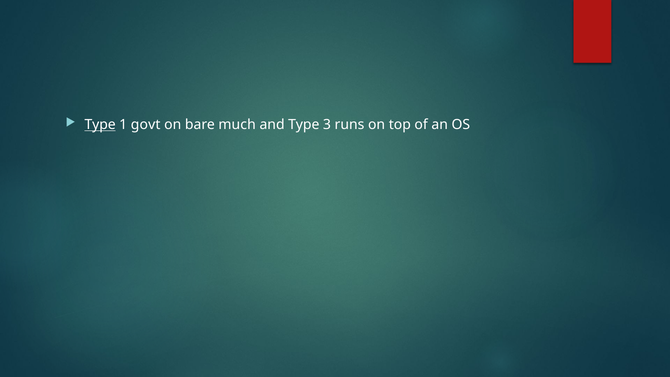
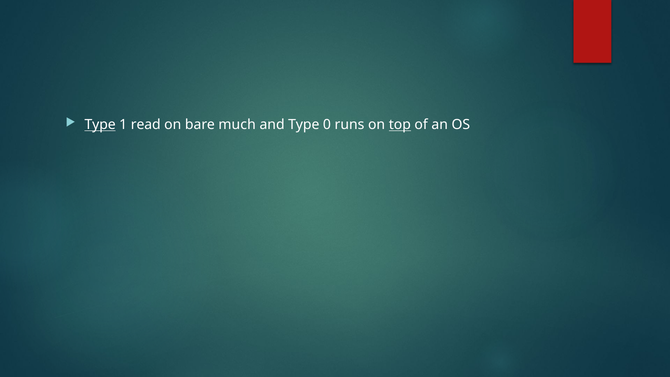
govt: govt -> read (146, 125)
3: 3 -> 0 (327, 125)
top underline: none -> present (400, 125)
